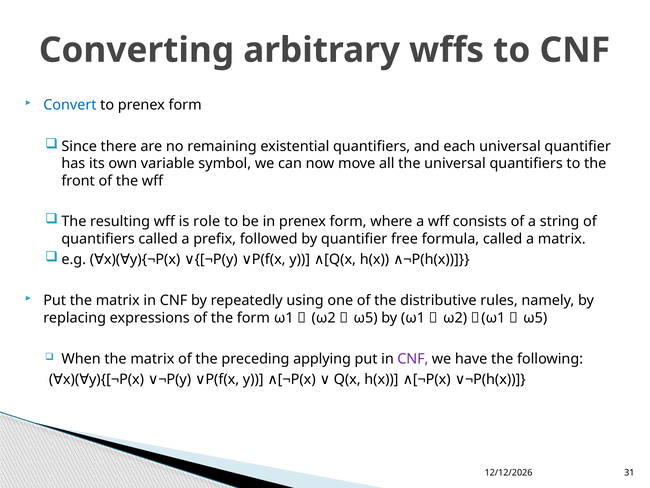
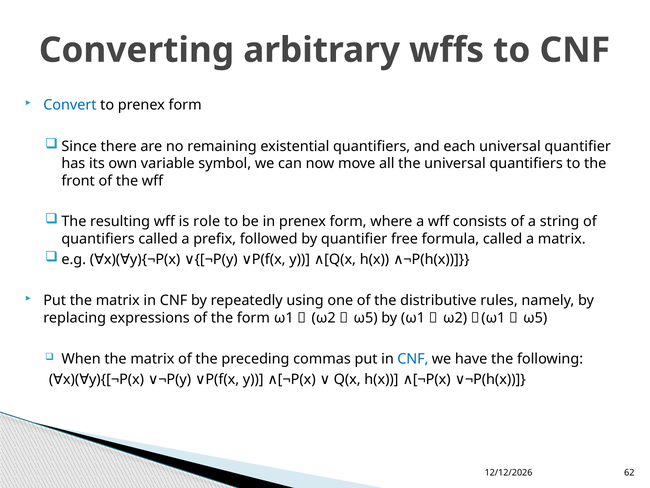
applying: applying -> commas (322, 359)
CNF colour: purple -> blue (413, 359)
31: 31 -> 62 (629, 472)
